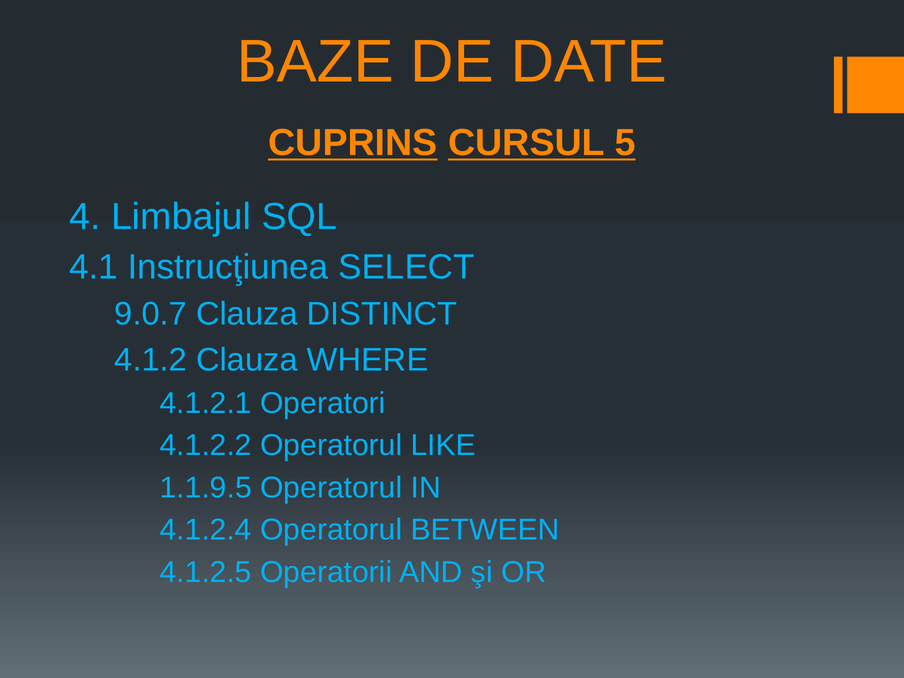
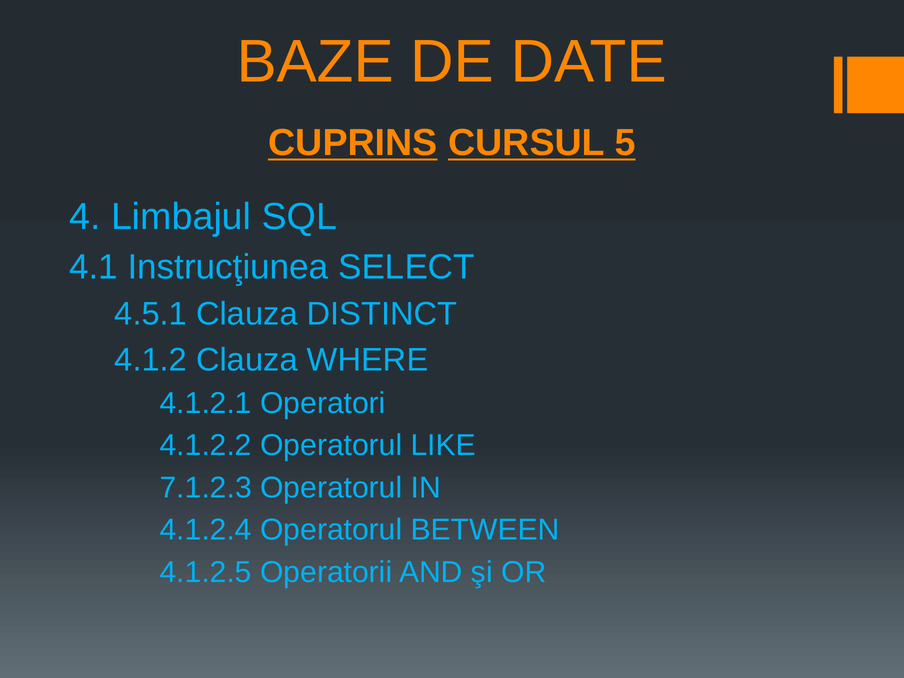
9.0.7: 9.0.7 -> 4.5.1 (151, 314)
1.1.9.5: 1.1.9.5 -> 7.1.2.3 (206, 488)
